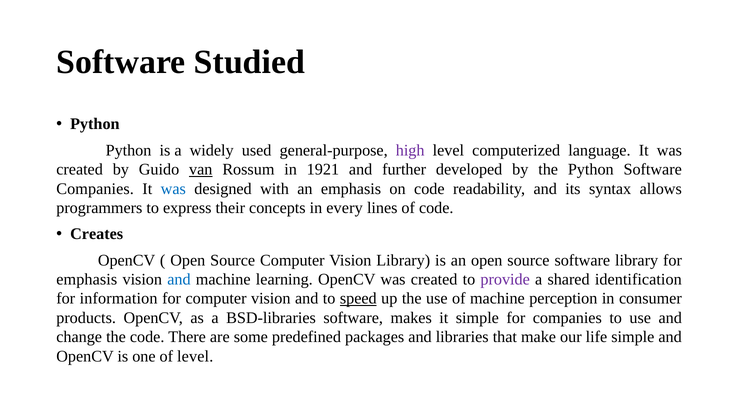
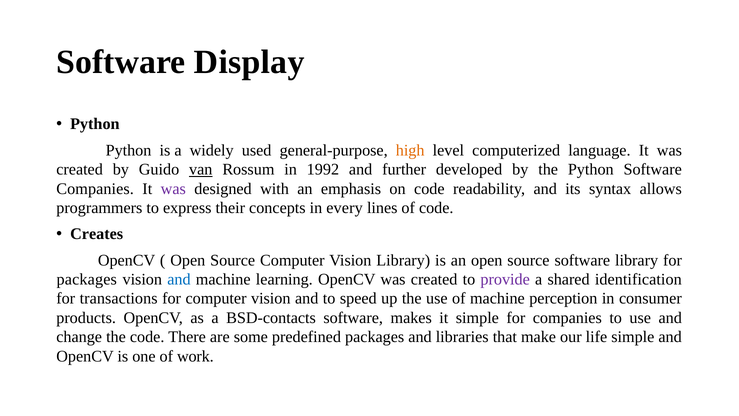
Studied: Studied -> Display (249, 62)
high colour: purple -> orange (410, 150)
1921: 1921 -> 1992 (323, 169)
was colour: blue -> purple (173, 189)
emphasis: emphasis -> packages (87, 279)
information: information -> transactions (119, 298)
speed underline: present -> none (358, 298)
BSD-libraries: BSD-libraries -> BSD-contacts (271, 318)
of level: level -> work (195, 356)
